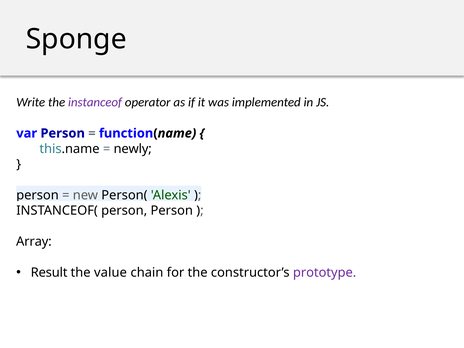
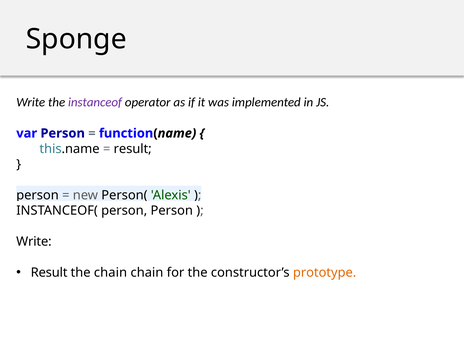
newly: newly -> result (133, 149)
Array: Array -> Write (34, 242)
the value: value -> chain (111, 273)
prototype colour: purple -> orange (325, 273)
